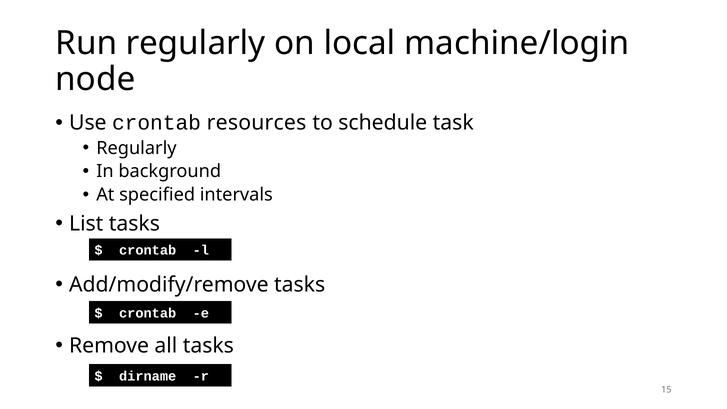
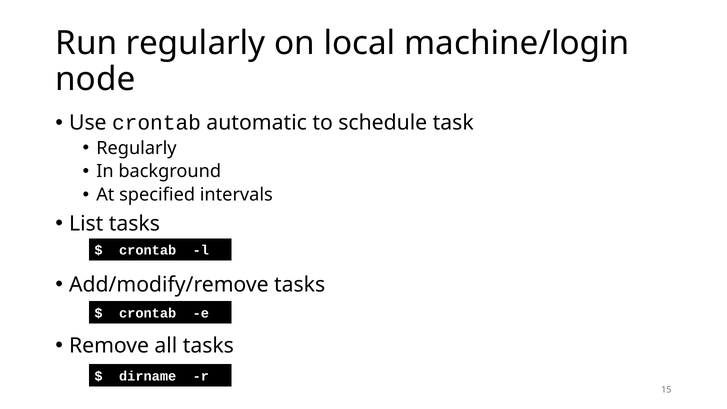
resources: resources -> automatic (257, 123)
